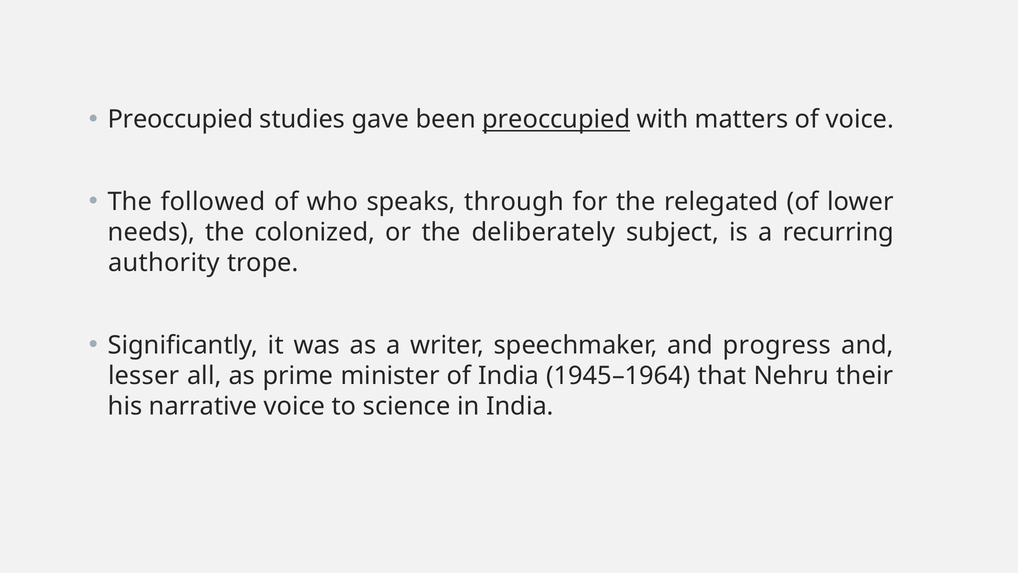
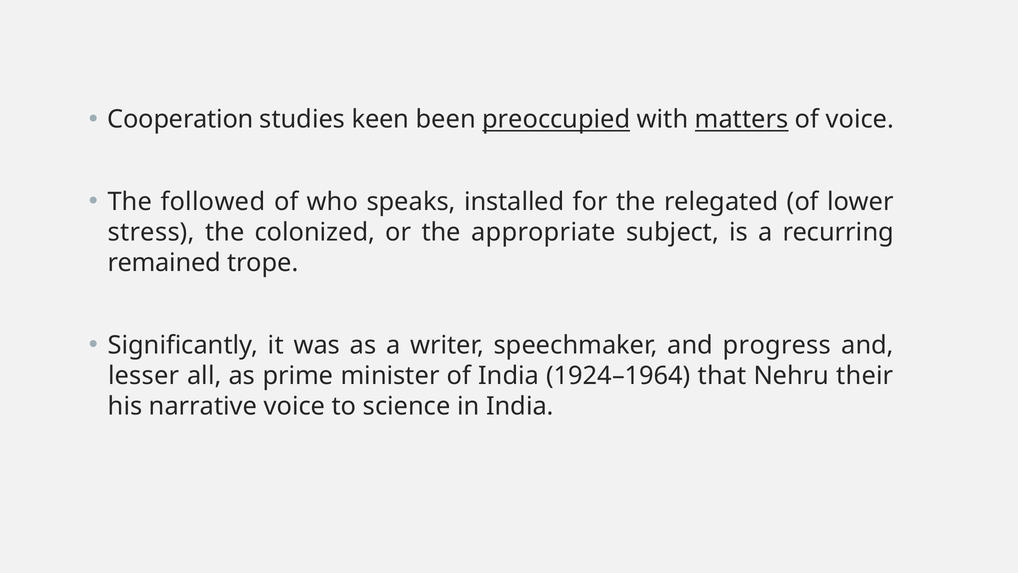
Preoccupied: Preoccupied -> Cooperation (180, 119)
gave: gave -> keen (380, 119)
matters underline: none -> present (742, 119)
through: through -> installed (514, 202)
needs: needs -> stress (151, 232)
deliberately: deliberately -> appropriate (543, 232)
authority: authority -> remained (164, 263)
1945–1964: 1945–1964 -> 1924–1964 (618, 376)
